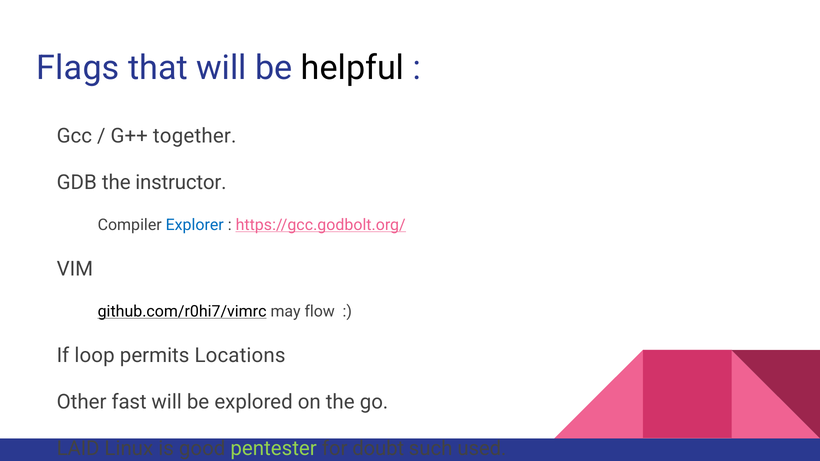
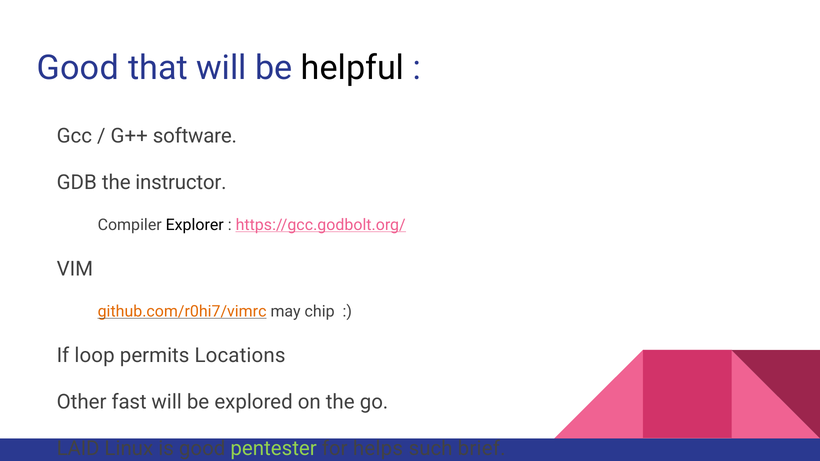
Flags: Flags -> Good (78, 68)
together: together -> software (195, 136)
Explorer colour: blue -> black (195, 225)
github.com/r0hi7/vimrc colour: black -> orange (182, 312)
flow: flow -> chip (320, 312)
doubt: doubt -> helps (378, 449)
used: used -> brief (482, 449)
